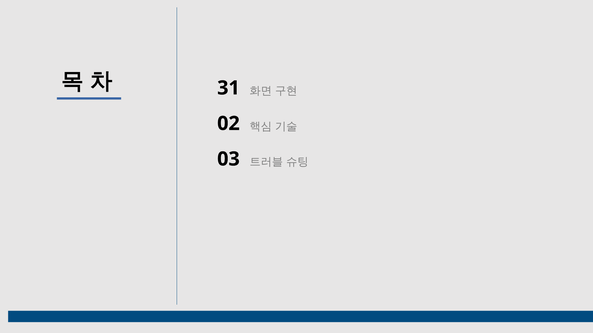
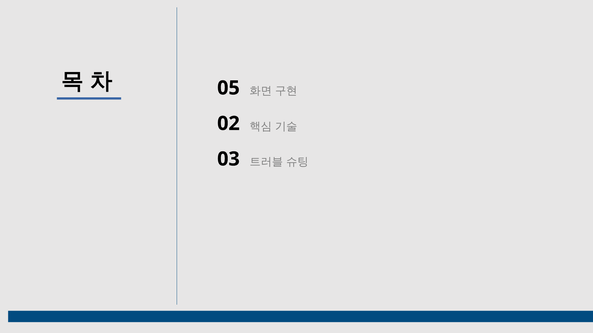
31: 31 -> 05 (228, 88)
